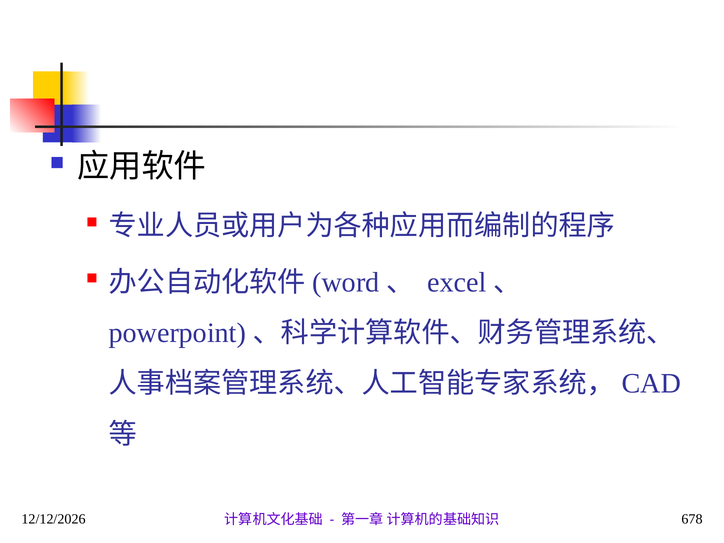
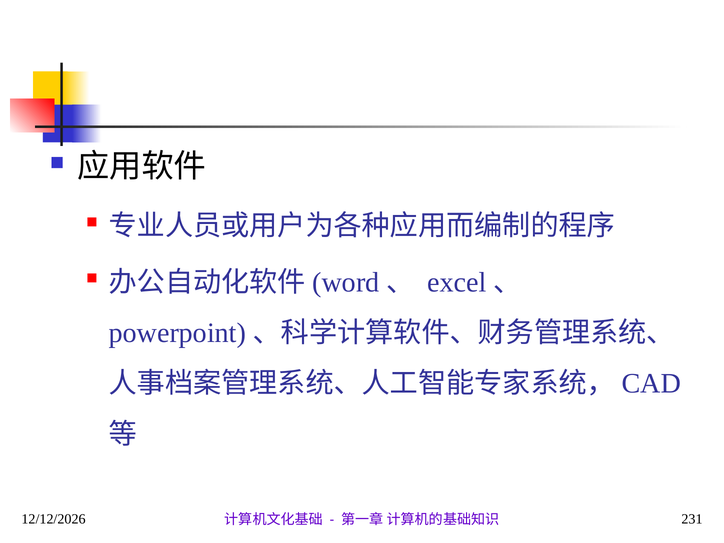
678: 678 -> 231 (692, 519)
